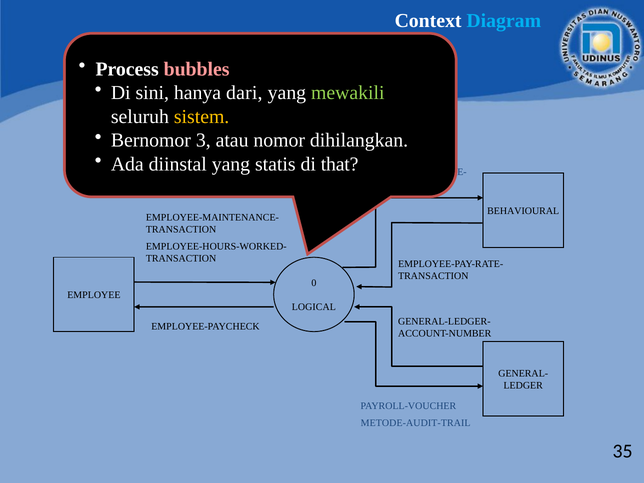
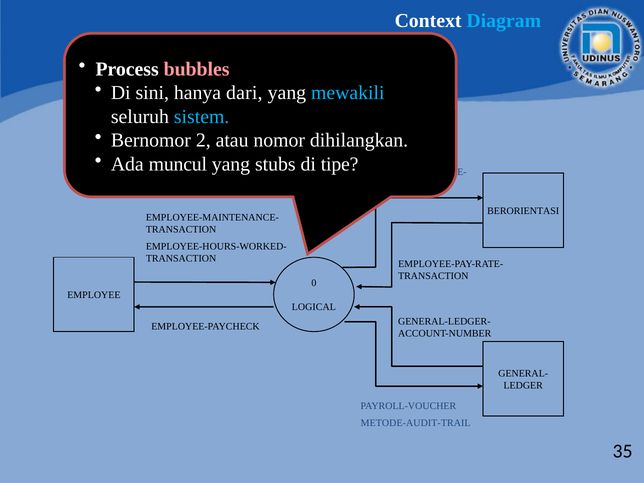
mewakili colour: light green -> light blue (348, 93)
sistem colour: yellow -> light blue (202, 116)
3: 3 -> 2 (203, 140)
diinstal: diinstal -> muncul (178, 164)
statis: statis -> stubs (275, 164)
that: that -> tipe (340, 164)
BEHAVIOURAL: BEHAVIOURAL -> BERORIENTASI (523, 211)
